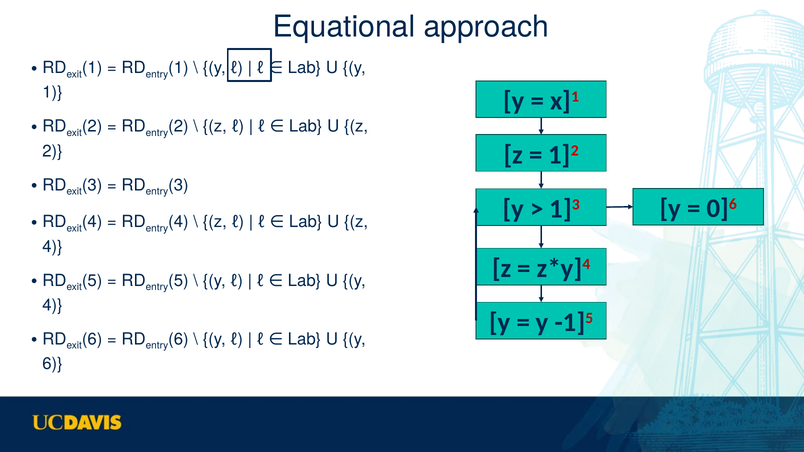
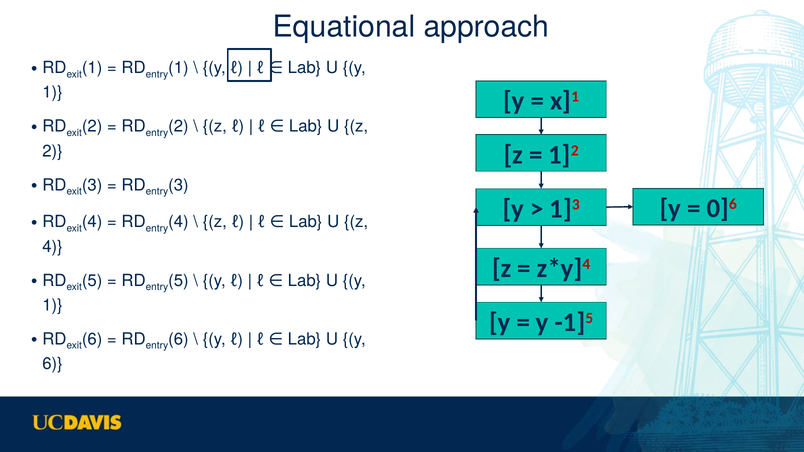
4: 4 -> 1 (53, 305)
